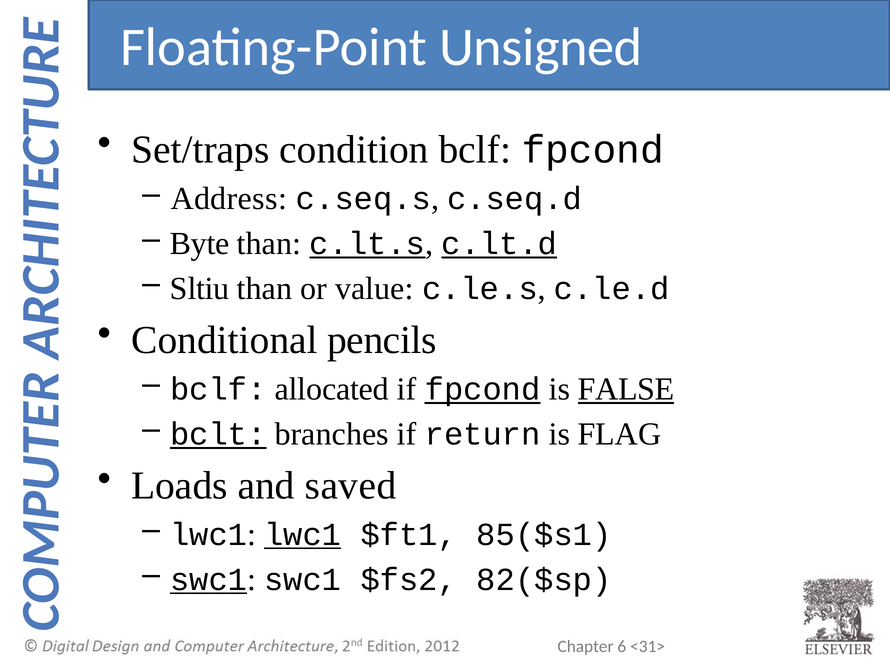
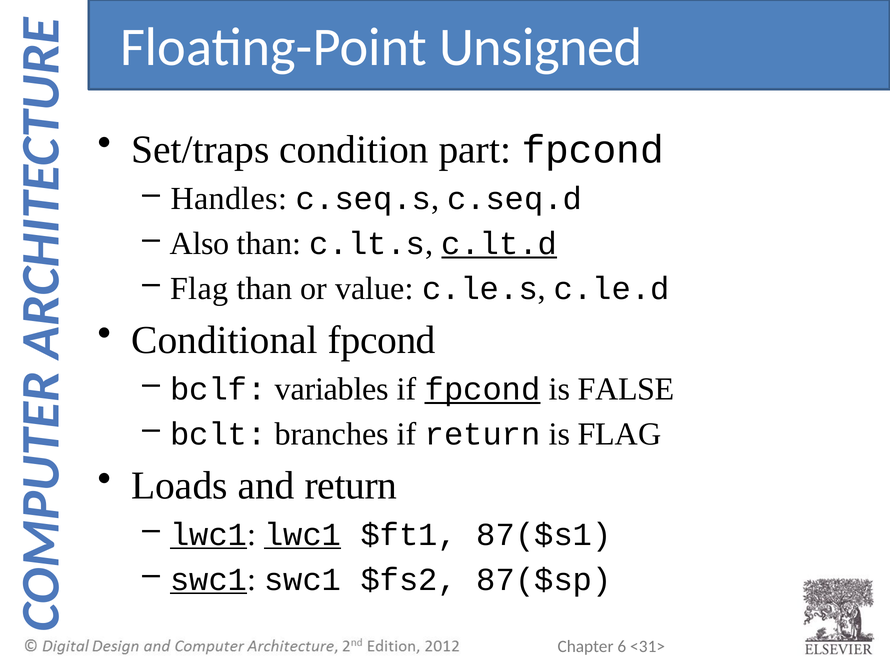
condition bclf: bclf -> part (475, 150)
Address: Address -> Handles (229, 198)
Byte: Byte -> Also (200, 243)
c.lt.s underline: present -> none (367, 243)
Sltiu: Sltiu -> Flag (199, 288)
Conditional pencils: pencils -> fpcond (382, 340)
allocated: allocated -> variables (332, 389)
FALSE underline: present -> none (626, 389)
bclt underline: present -> none (218, 434)
and saved: saved -> return (351, 485)
lwc1 underline: none -> present (209, 534)
85($s1: 85($s1 -> 87($s1 (544, 534)
82($sp: 82($sp -> 87($sp (544, 579)
